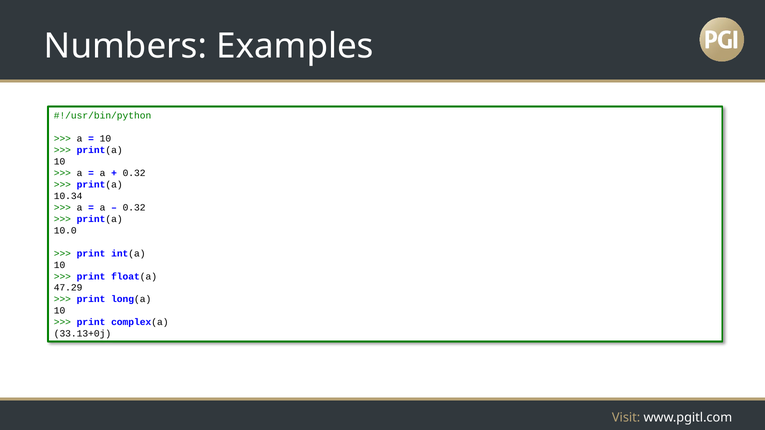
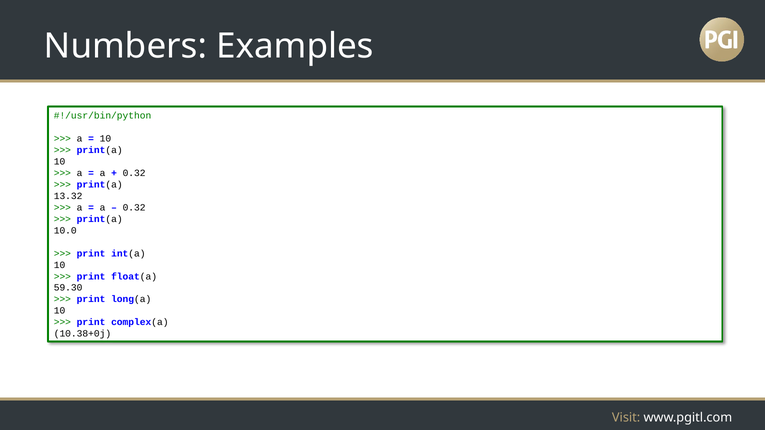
10.34: 10.34 -> 13.32 (68, 196)
47.29: 47.29 -> 59.30 (68, 288)
33.13+0j: 33.13+0j -> 10.38+0j (82, 334)
